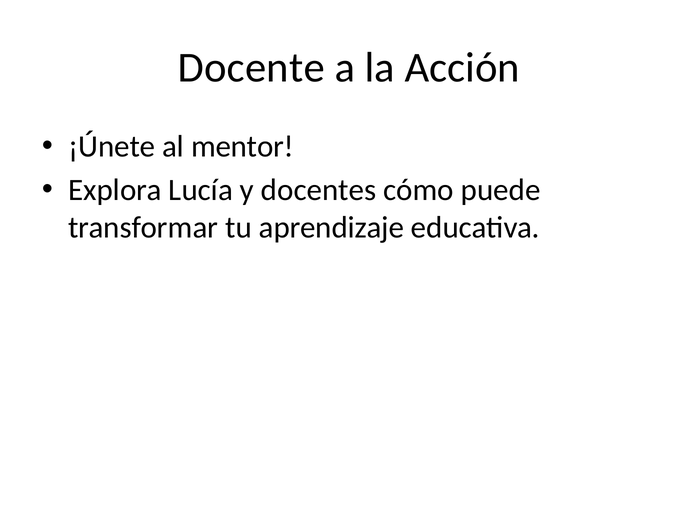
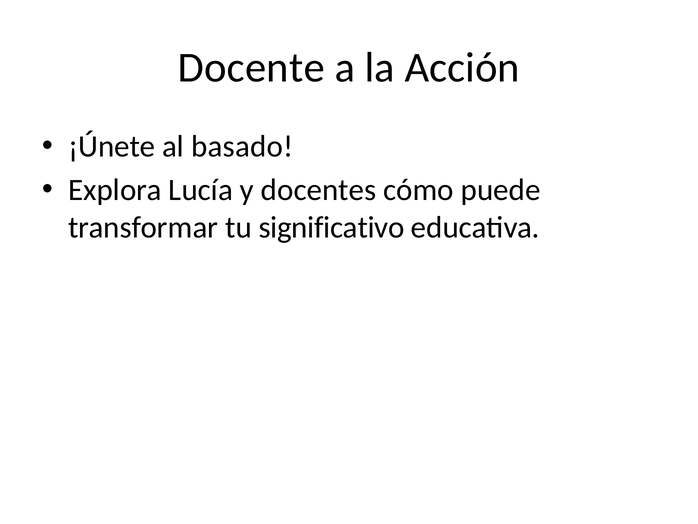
mentor: mentor -> basado (242, 146)
aprendizaje: aprendizaje -> significativo (331, 227)
